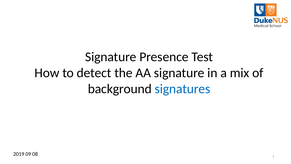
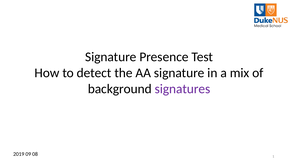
signatures colour: blue -> purple (182, 89)
